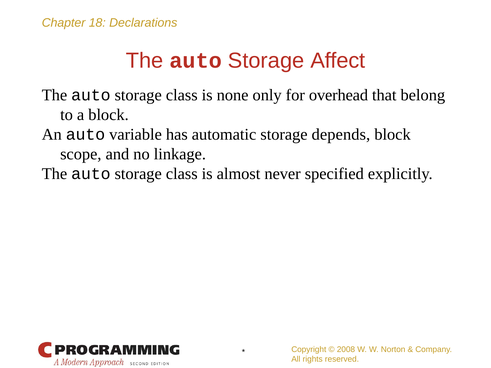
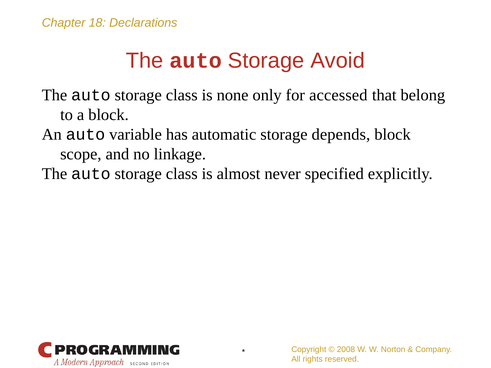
Affect: Affect -> Avoid (338, 61)
overhead: overhead -> accessed (338, 95)
